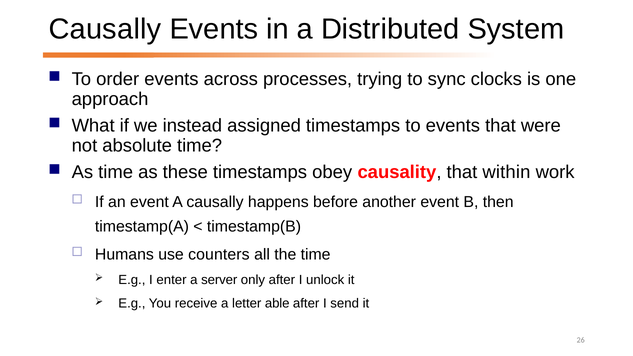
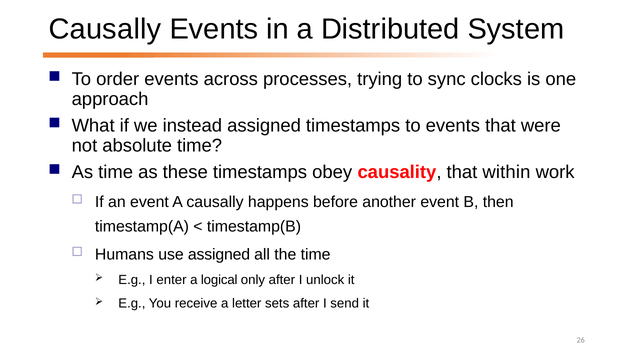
use counters: counters -> assigned (219, 255)
server: server -> logical (219, 280)
able: able -> sets (277, 304)
